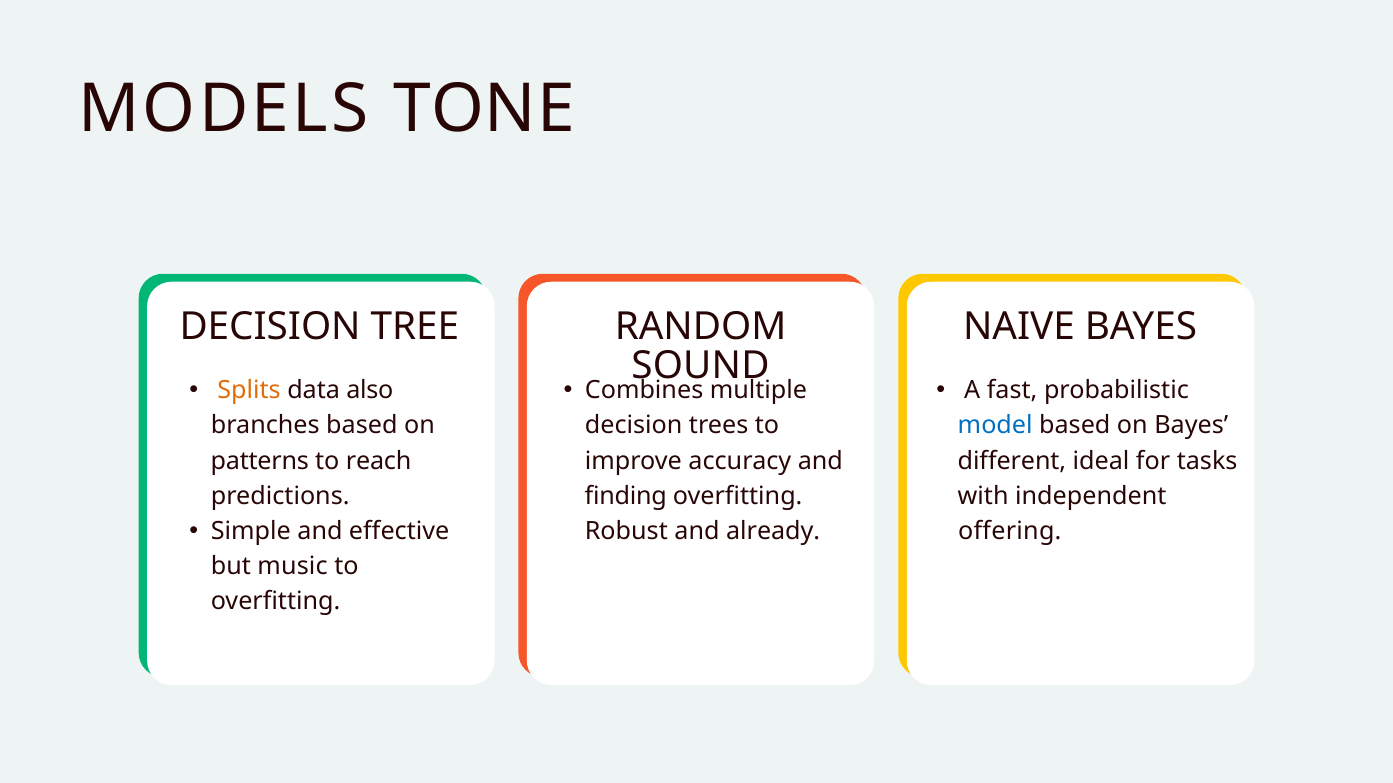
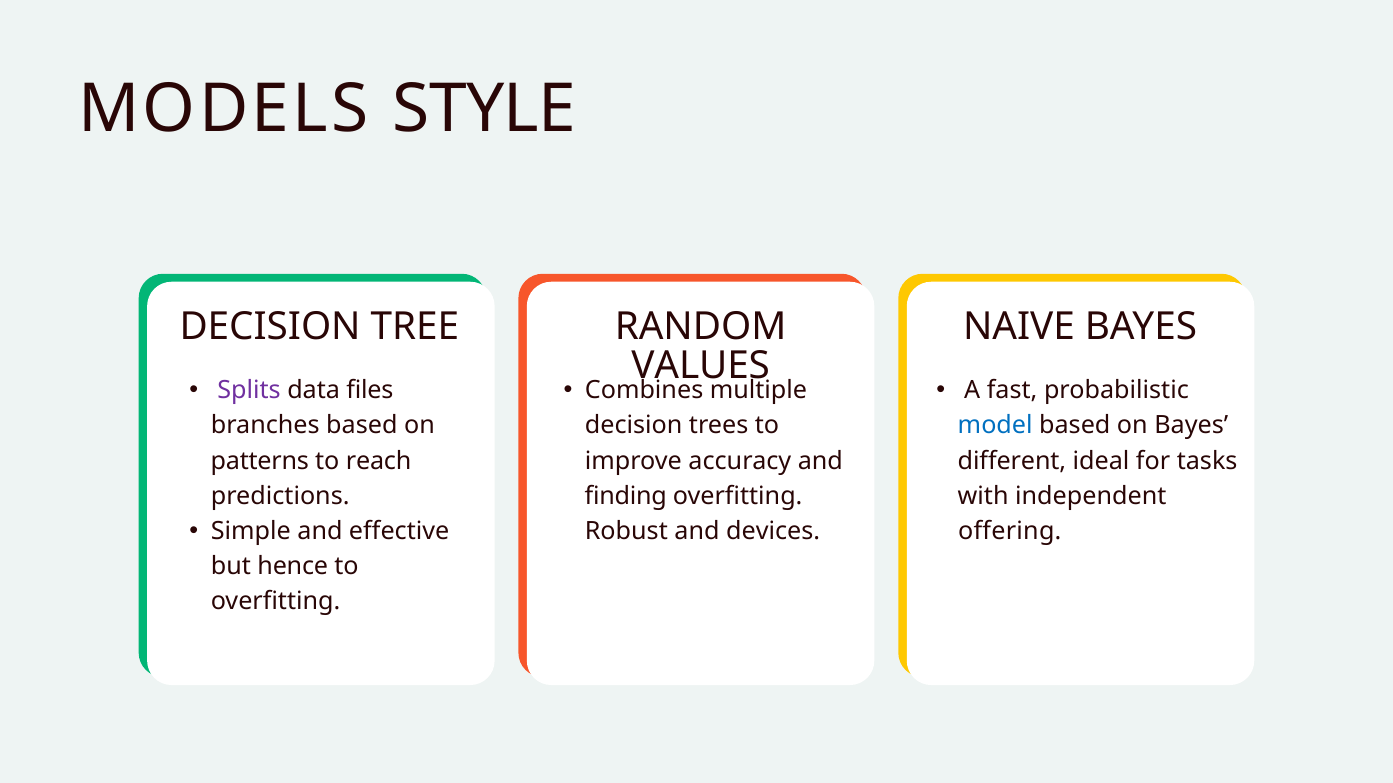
TONE: TONE -> STYLE (484, 109)
SOUND: SOUND -> VALUES (701, 366)
Splits colour: orange -> purple (249, 391)
also: also -> files (370, 391)
already: already -> devices (773, 531)
music: music -> hence (293, 567)
